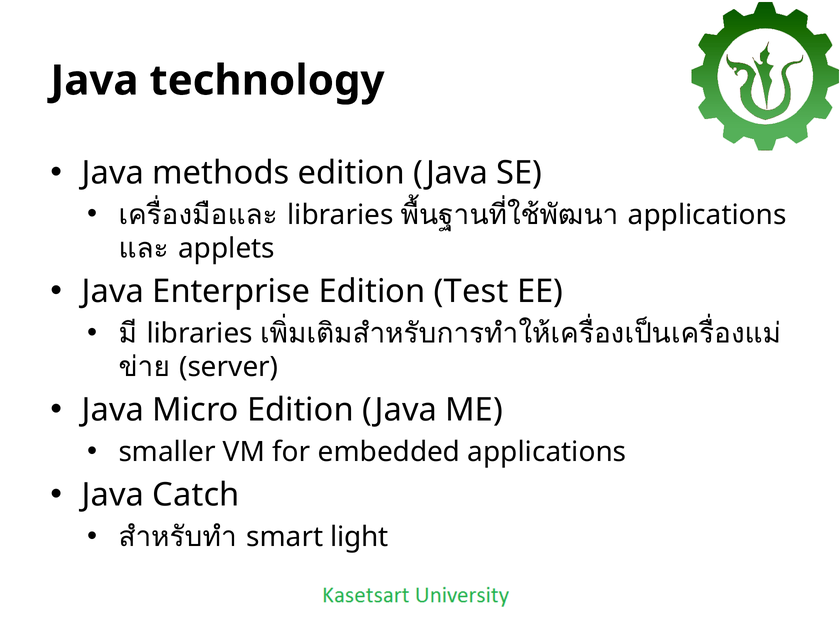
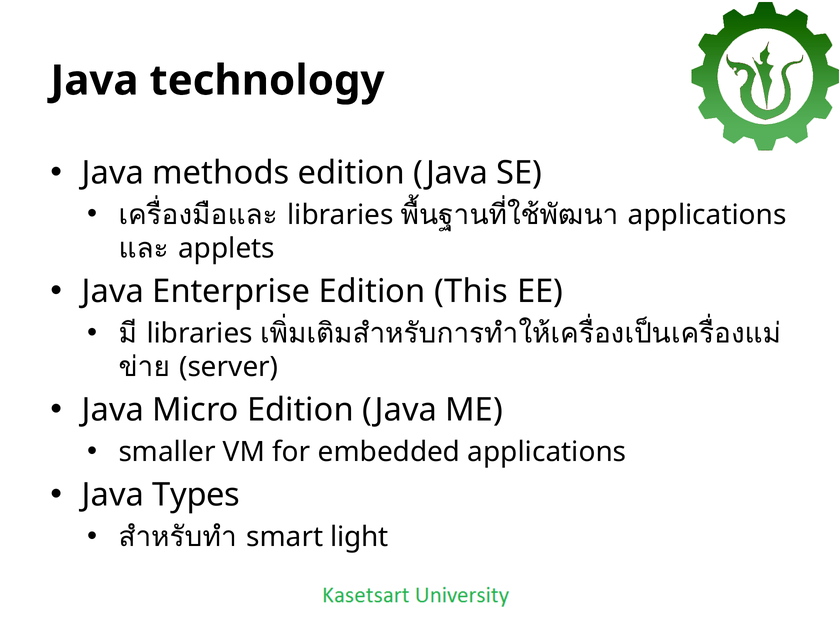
Test: Test -> This (471, 292)
Catch: Catch -> Types (196, 495)
